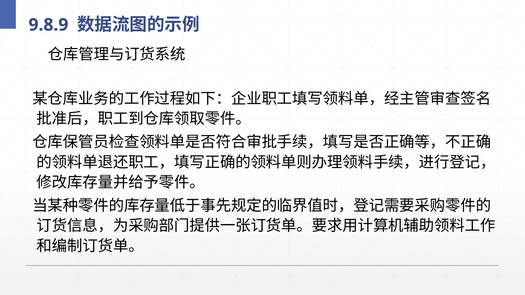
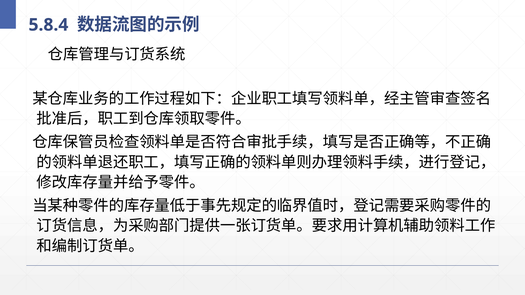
9.8.9: 9.8.9 -> 5.8.4 (48, 25)
